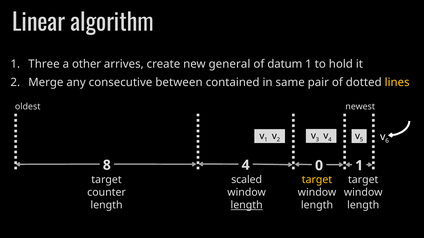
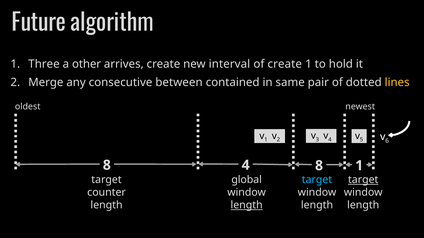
Linear: Linear -> Future (39, 23)
general: general -> interval (229, 64)
of datum: datum -> create (285, 64)
4 0: 0 -> 8 (319, 166)
scaled: scaled -> global (247, 180)
target colour: yellow -> light blue (317, 180)
target underline: none -> present (363, 180)
